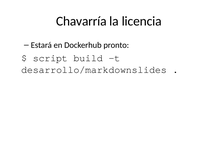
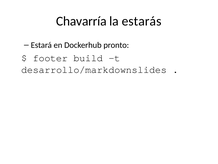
licencia: licencia -> estarás (142, 21)
script: script -> footer (50, 58)
